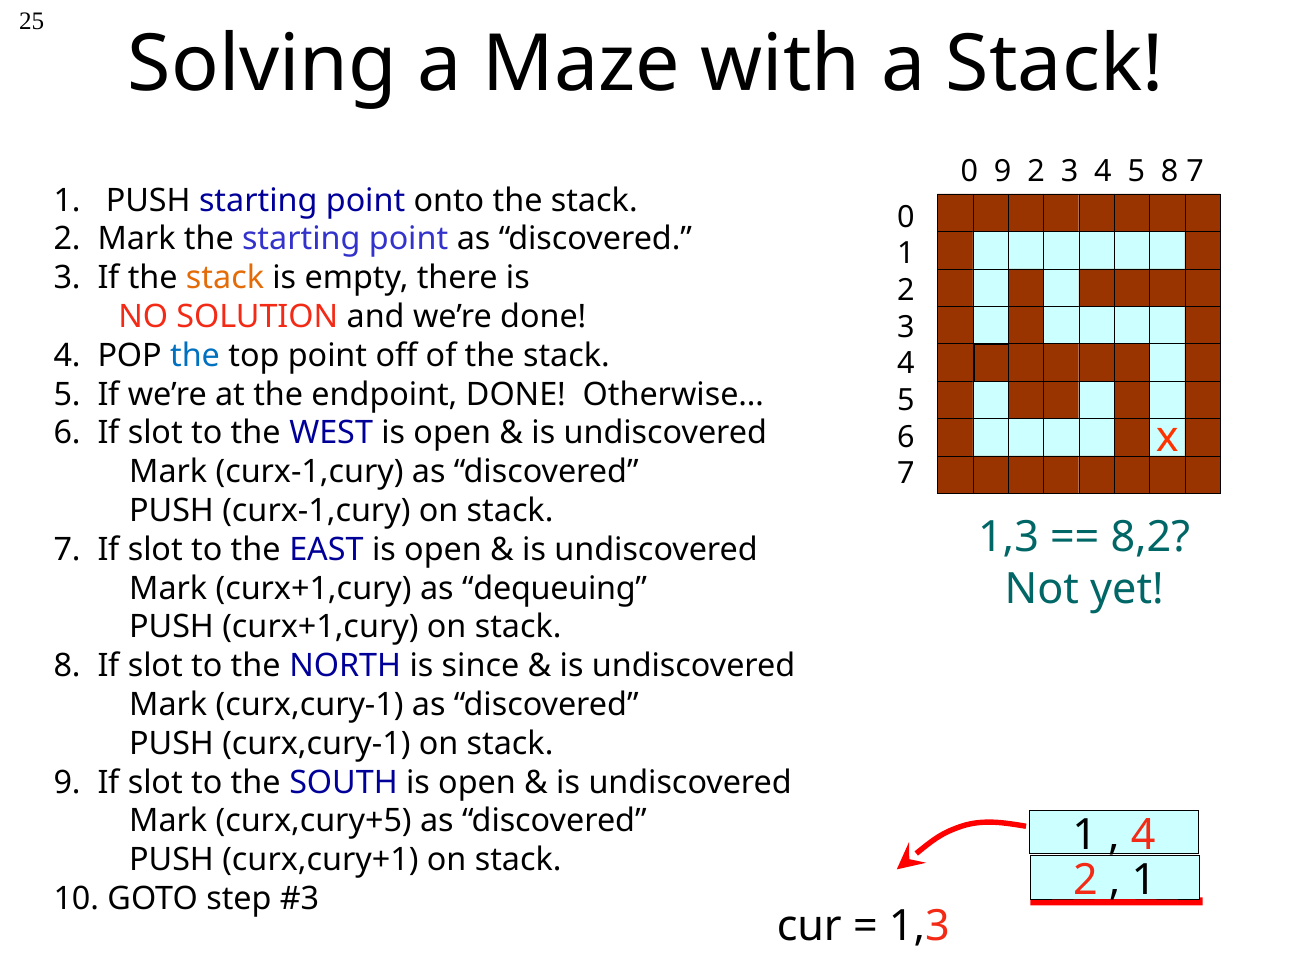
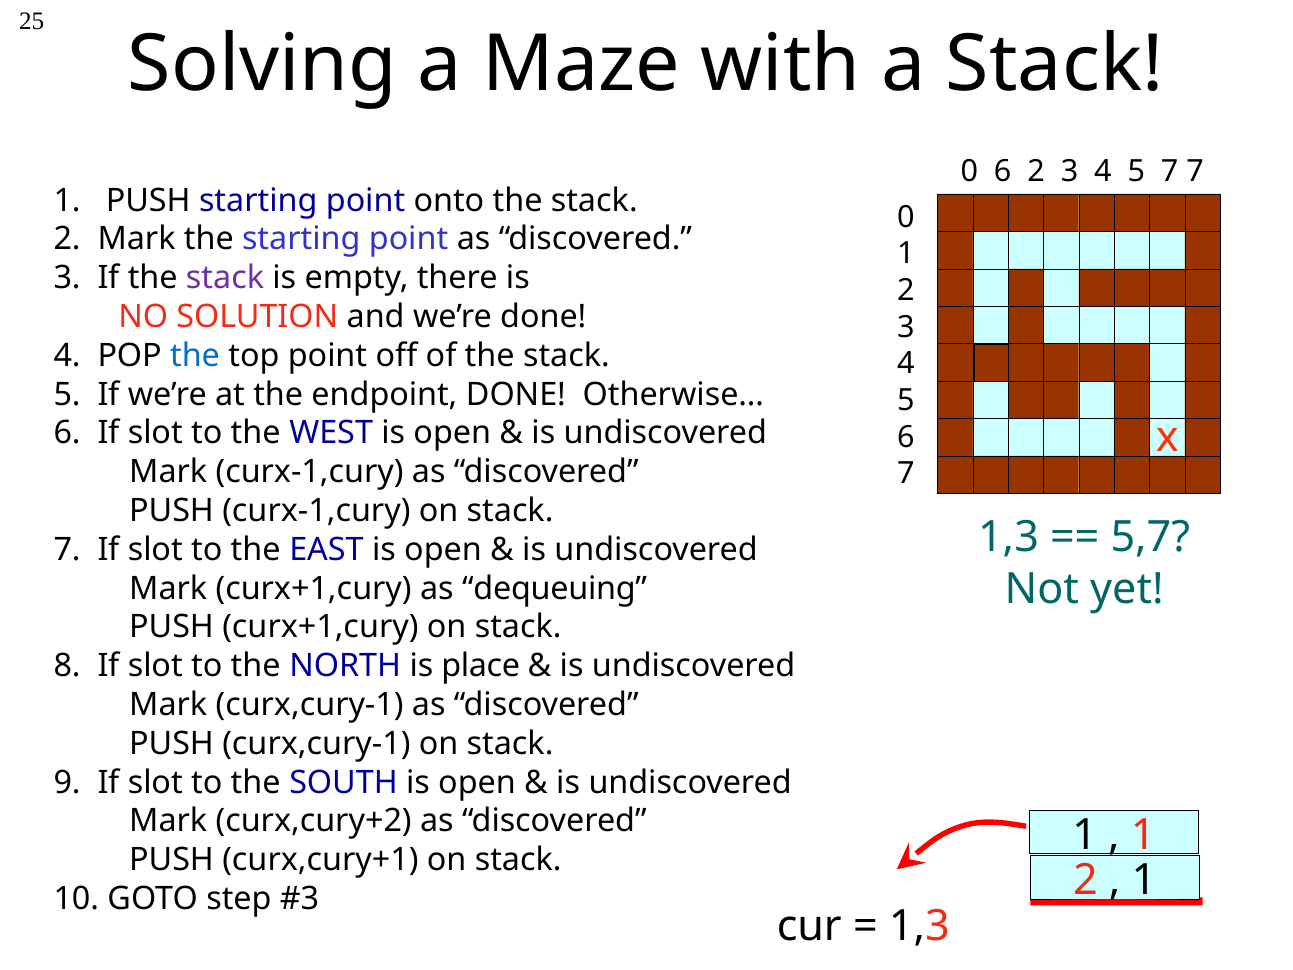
0 9: 9 -> 6 (1003, 171)
5 8: 8 -> 7 (1170, 171)
stack colour: orange -> purple (225, 278)
8,2: 8,2 -> 5,7 (1150, 537)
since: since -> place (481, 666)
curx,cury+5: curx,cury+5 -> curx,cury+2 (314, 821)
4: 4 -> 1 (1143, 835)
